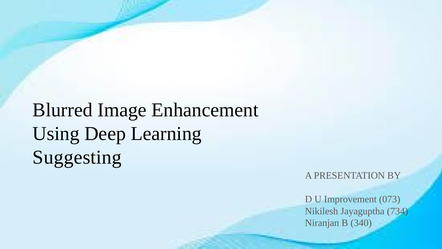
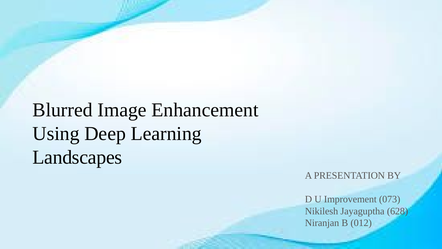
Suggesting: Suggesting -> Landscapes (77, 157)
734: 734 -> 628 (398, 211)
340: 340 -> 012 (361, 223)
